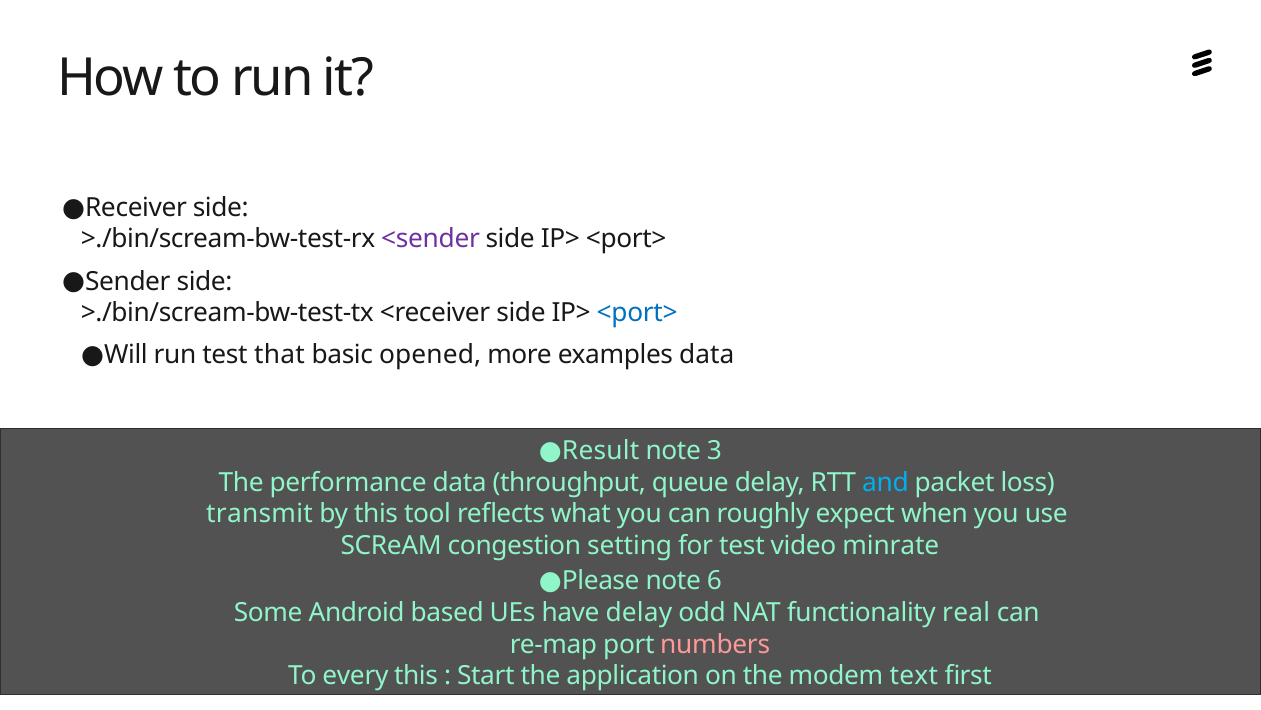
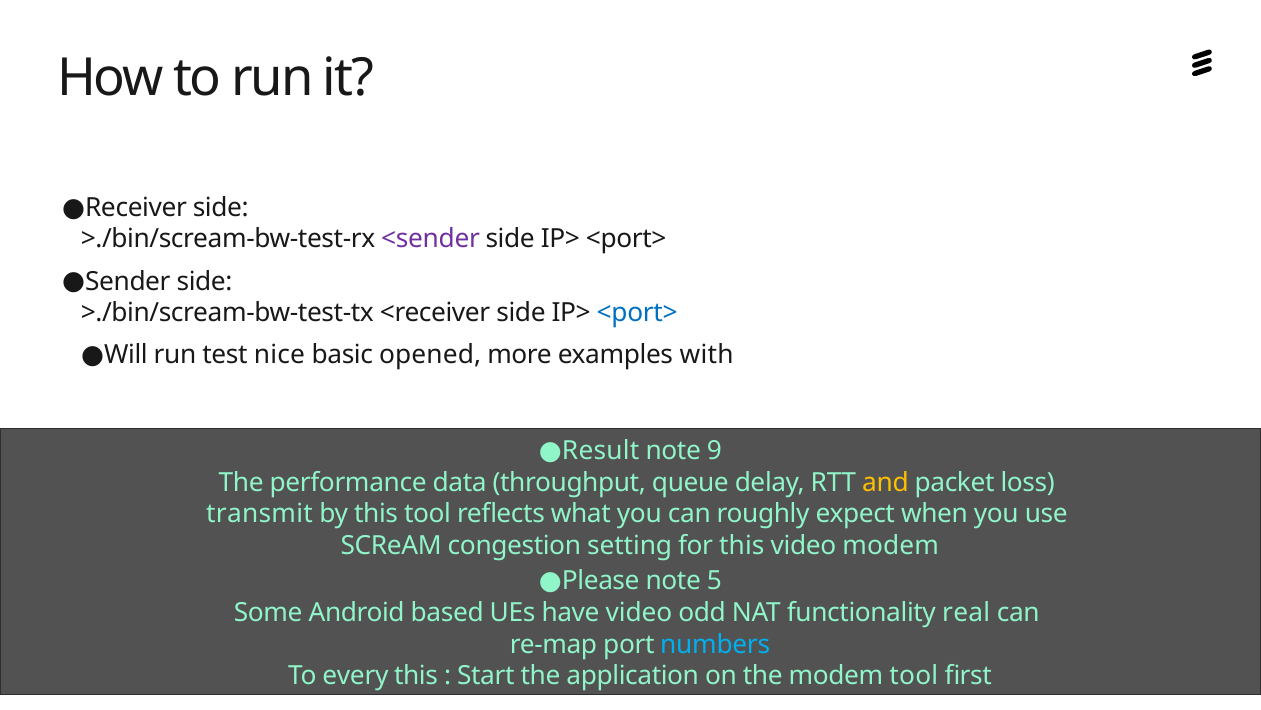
that: that -> nice (279, 355)
examples data: data -> with (707, 355)
3: 3 -> 9 (715, 451)
and colour: light blue -> yellow (885, 482)
for test: test -> this (742, 545)
video minrate: minrate -> modem (891, 545)
6: 6 -> 5 (715, 581)
have delay: delay -> video (639, 612)
numbers colour: pink -> light blue (715, 644)
modem text: text -> tool (914, 675)
